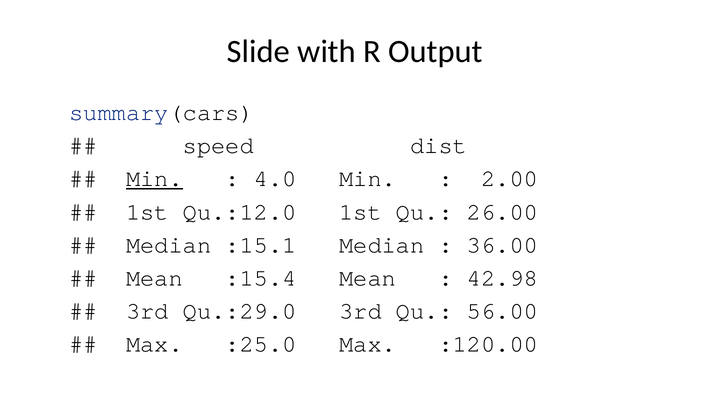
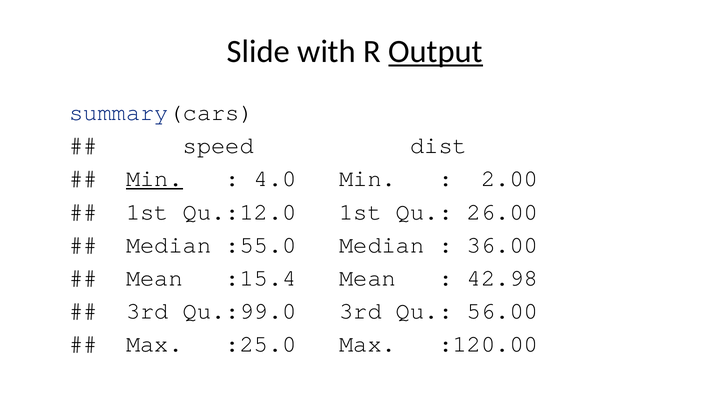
Output underline: none -> present (436, 52)
:15.1: :15.1 -> :55.0 (261, 245)
Qu.:29.0: Qu.:29.0 -> Qu.:99.0 (240, 311)
